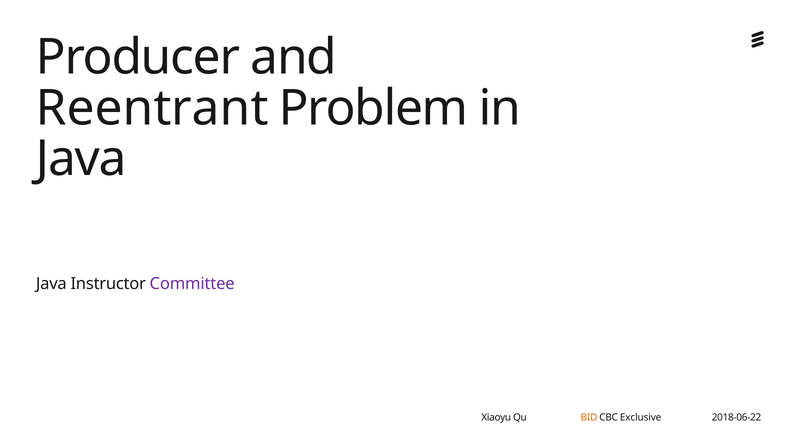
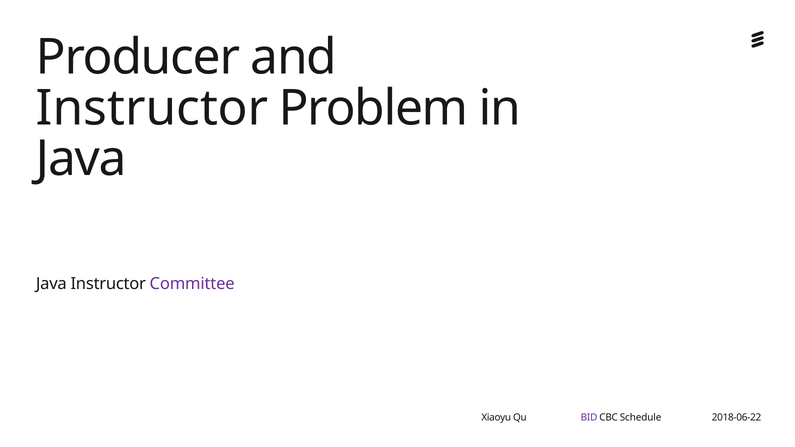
Reentrant: Reentrant -> Instructor (152, 108)
BID colour: orange -> purple (589, 418)
Exclusive: Exclusive -> Schedule (641, 418)
